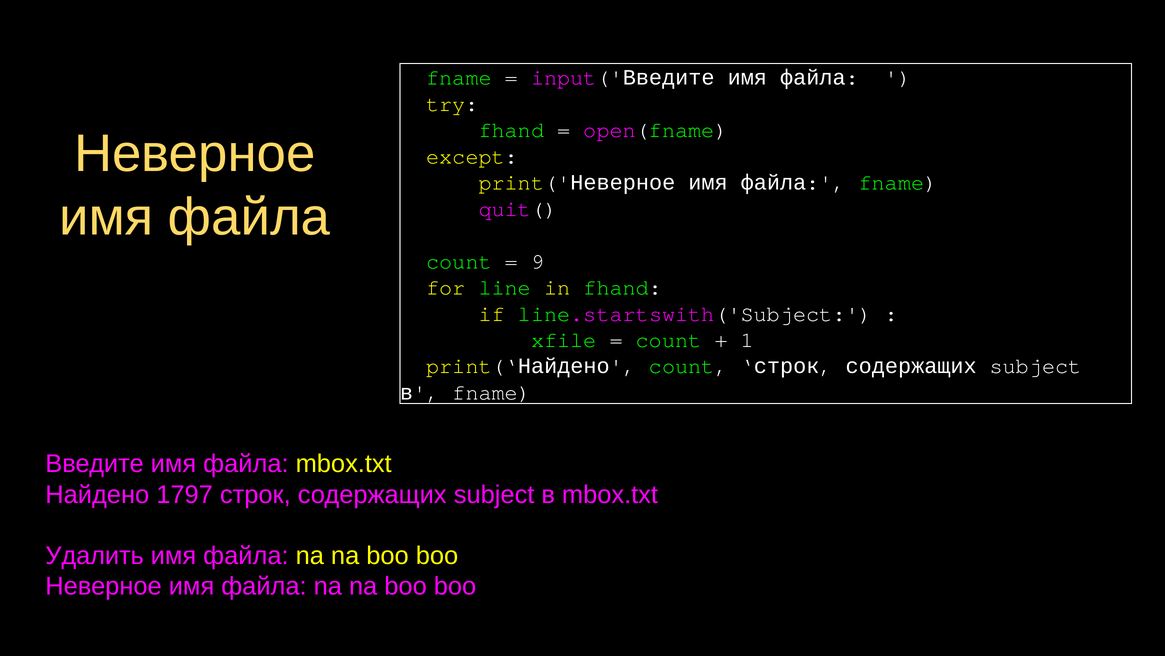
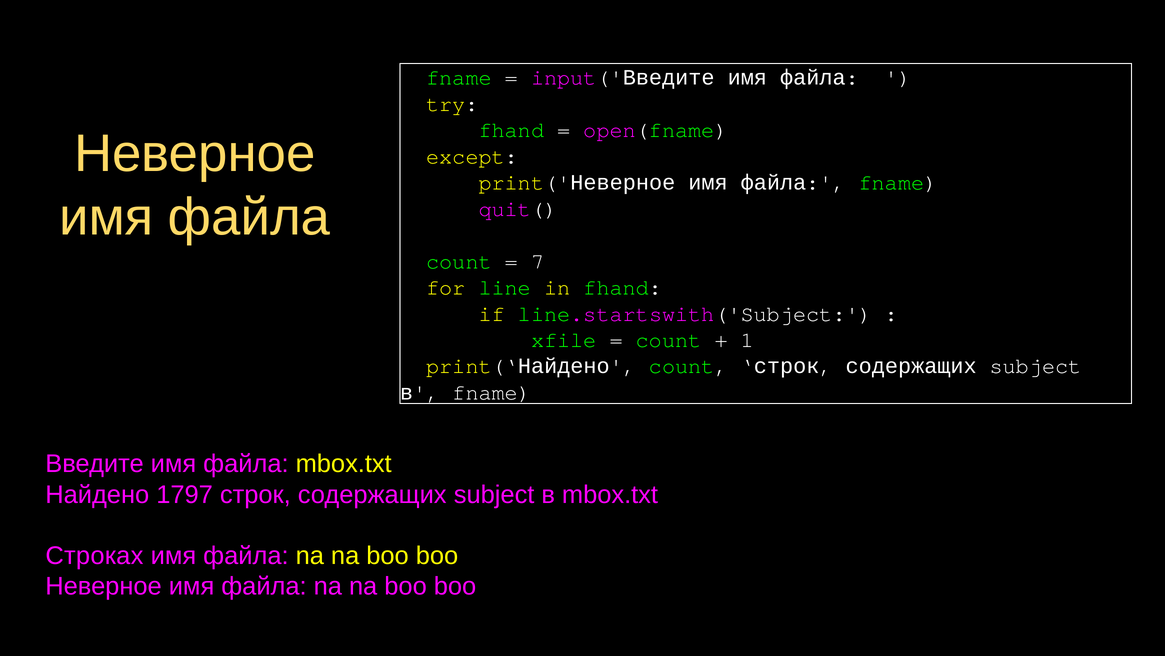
9: 9 -> 7 (538, 261)
Удалить: Удалить -> Строках (94, 555)
